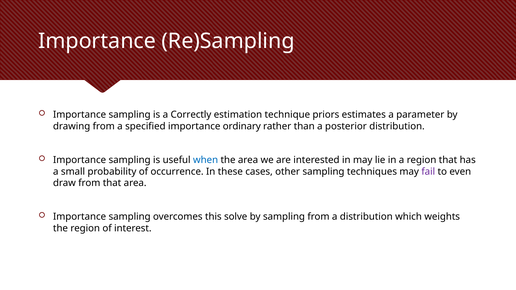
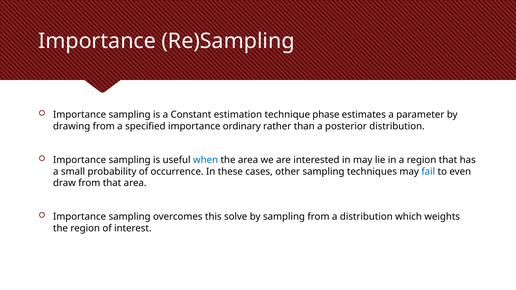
Correctly: Correctly -> Constant (191, 115)
priors: priors -> phase (326, 115)
fail colour: purple -> blue (428, 172)
